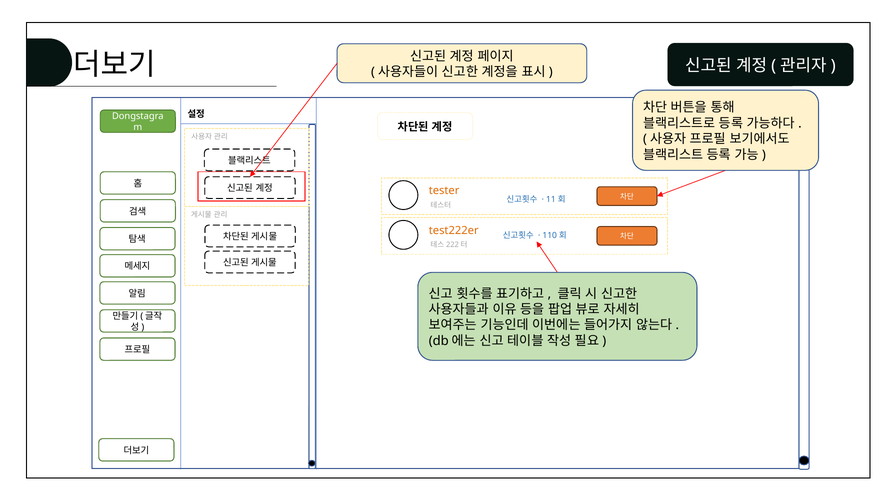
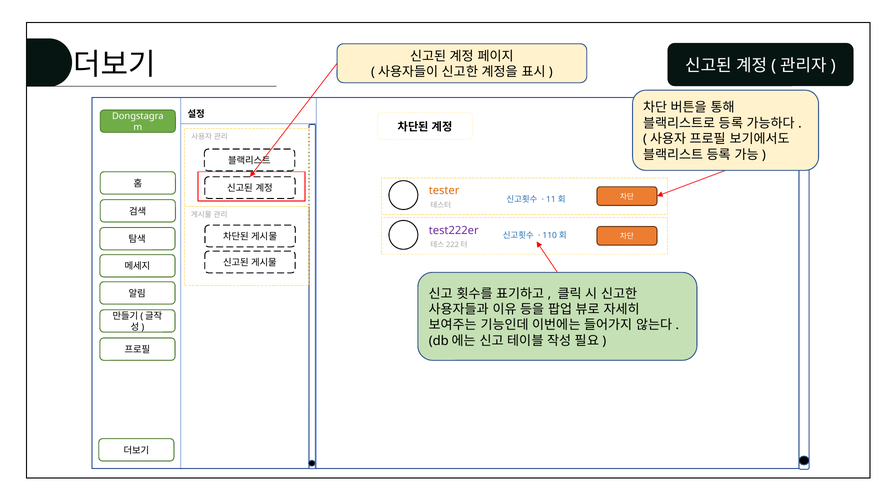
test222er colour: orange -> purple (454, 230)
